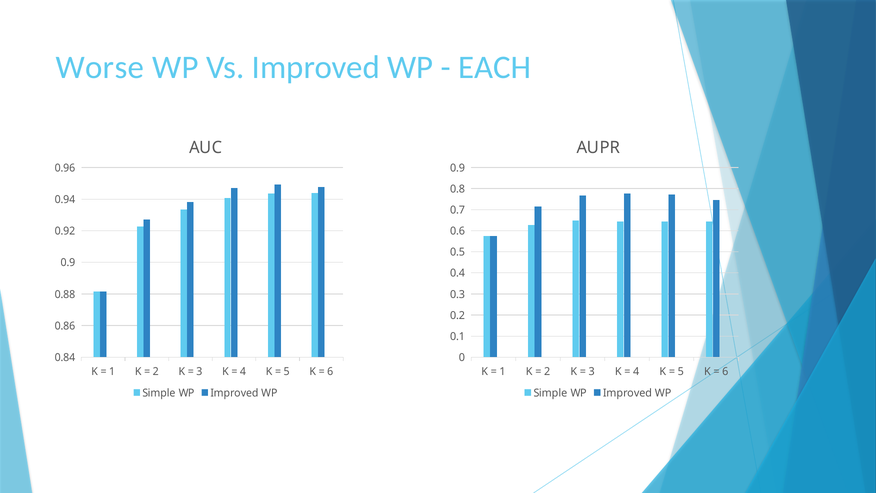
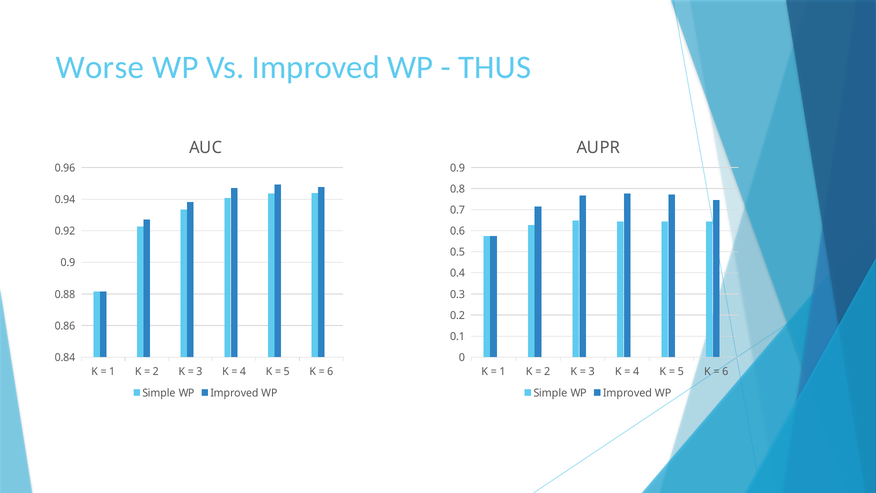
EACH: EACH -> THUS (495, 68)
